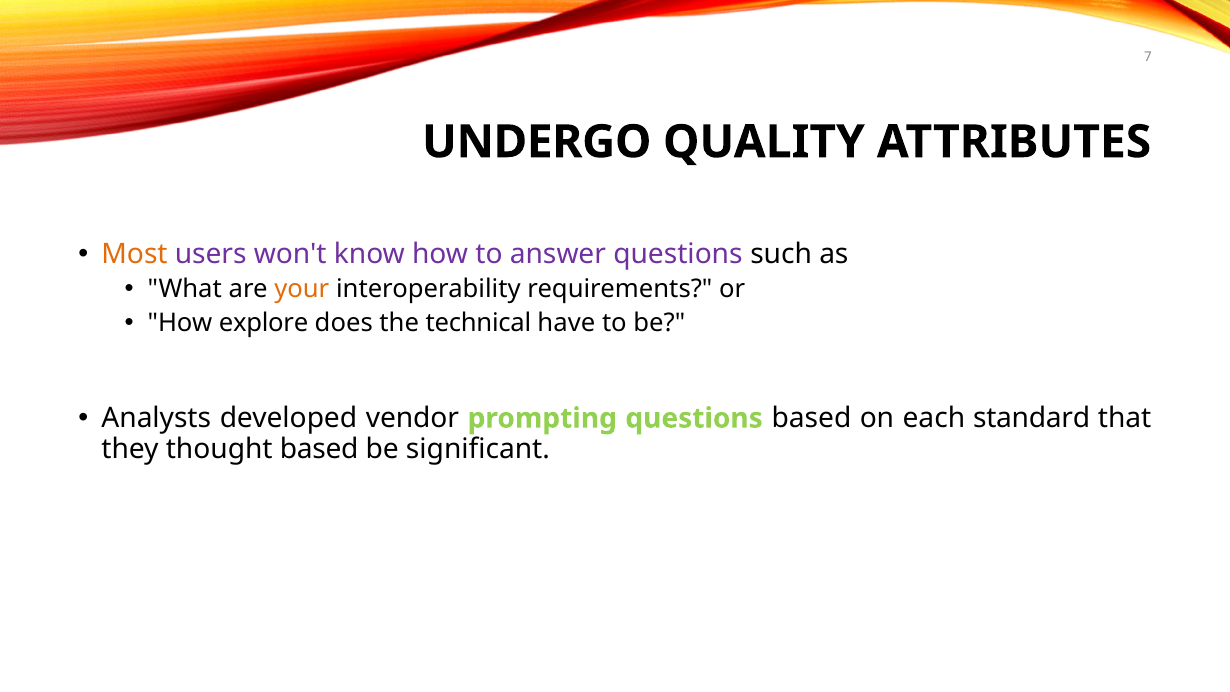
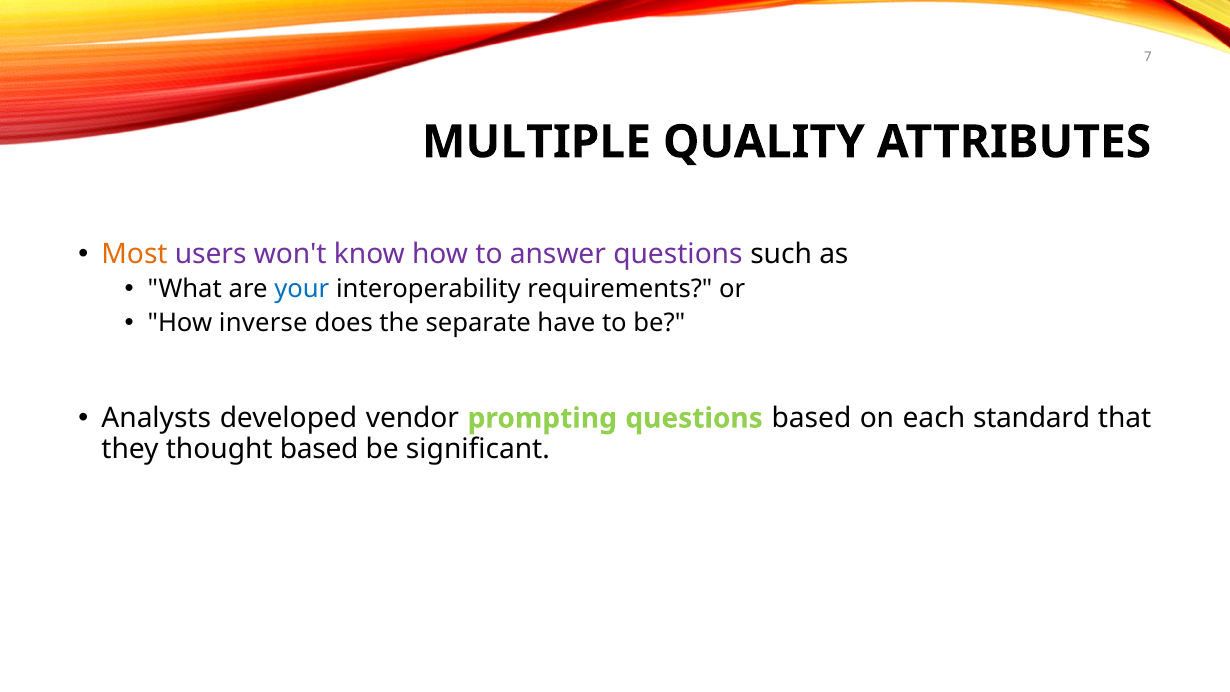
UNDERGO: UNDERGO -> MULTIPLE (537, 142)
your colour: orange -> blue (302, 289)
explore: explore -> inverse (263, 323)
technical: technical -> separate (478, 323)
